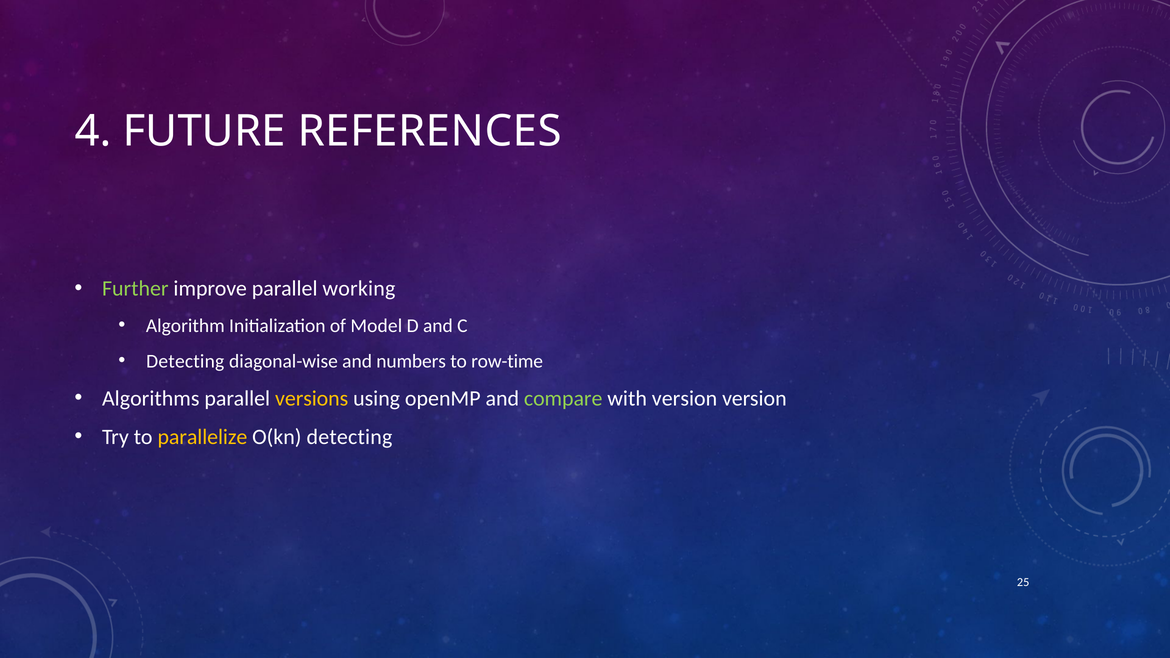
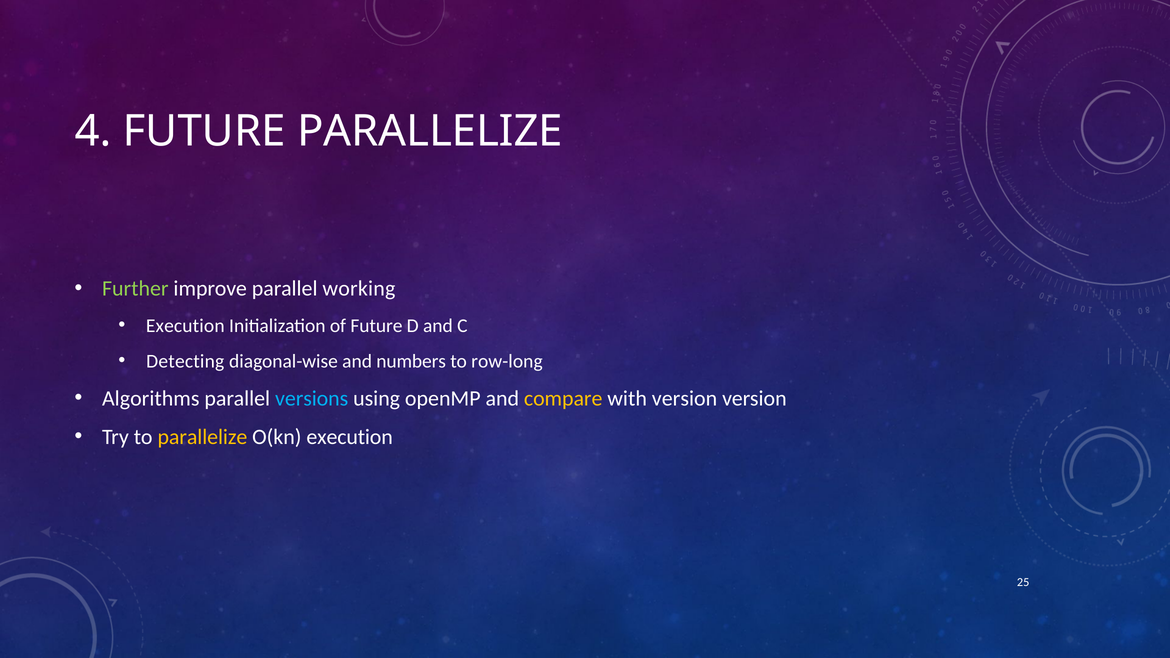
FUTURE REFERENCES: REFERENCES -> PARALLELIZE (430, 131)
Algorithm: Algorithm -> Execution (185, 326)
of Model: Model -> Future (376, 326)
row-time: row-time -> row-long (507, 361)
versions colour: yellow -> light blue (312, 398)
compare colour: light green -> yellow (563, 398)
O(kn detecting: detecting -> execution (350, 437)
